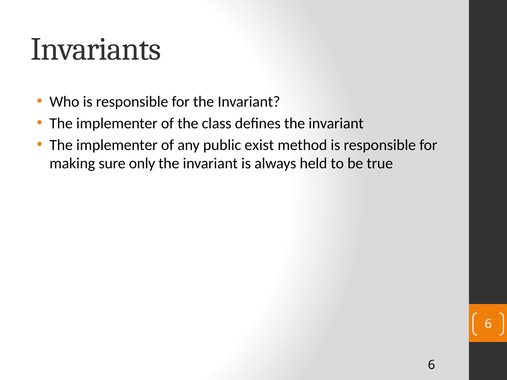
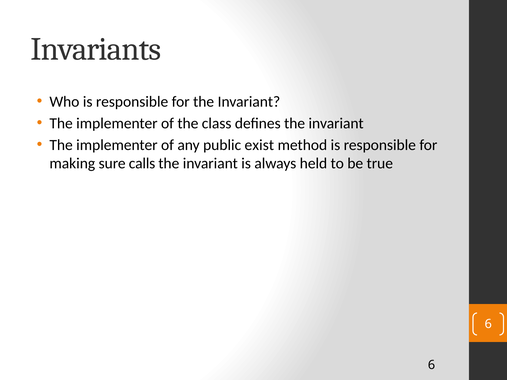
only: only -> calls (142, 164)
